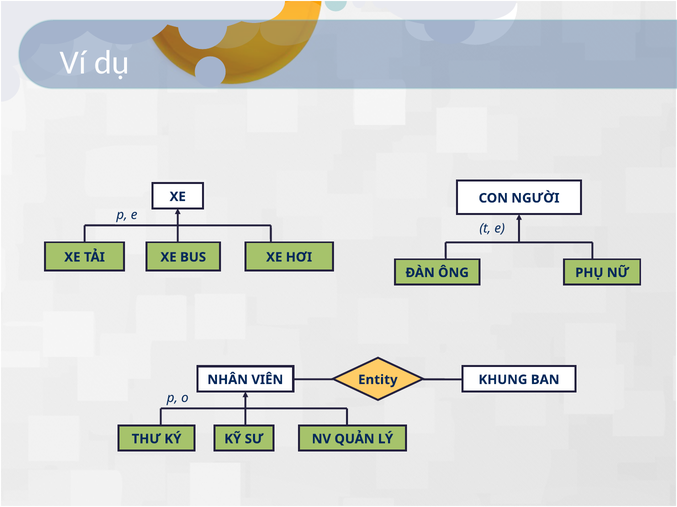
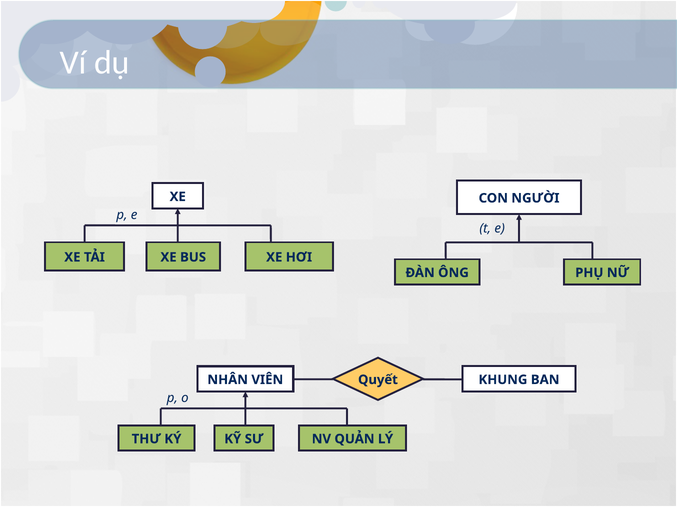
Entity: Entity -> Quyết (378, 380)
